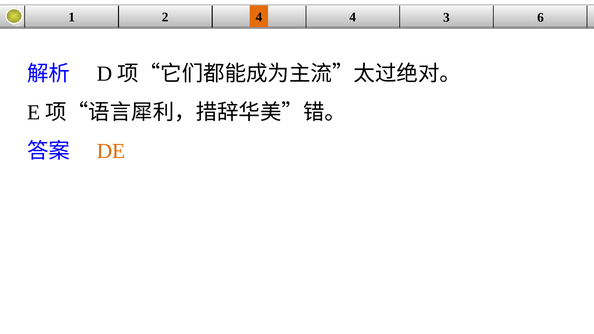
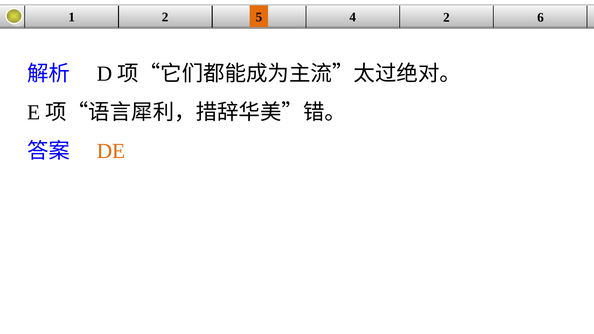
2 4: 4 -> 5 (259, 17)
4 3: 3 -> 2 (446, 17)
